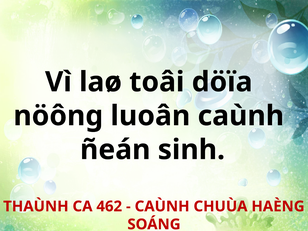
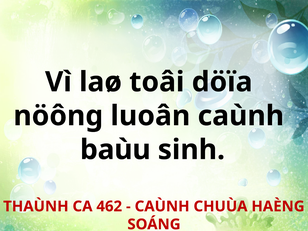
ñeán: ñeán -> baùu (115, 150)
